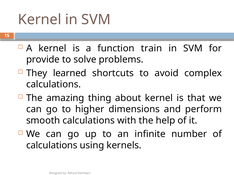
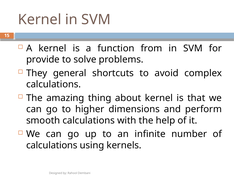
train: train -> from (152, 48)
learned: learned -> general (70, 73)
